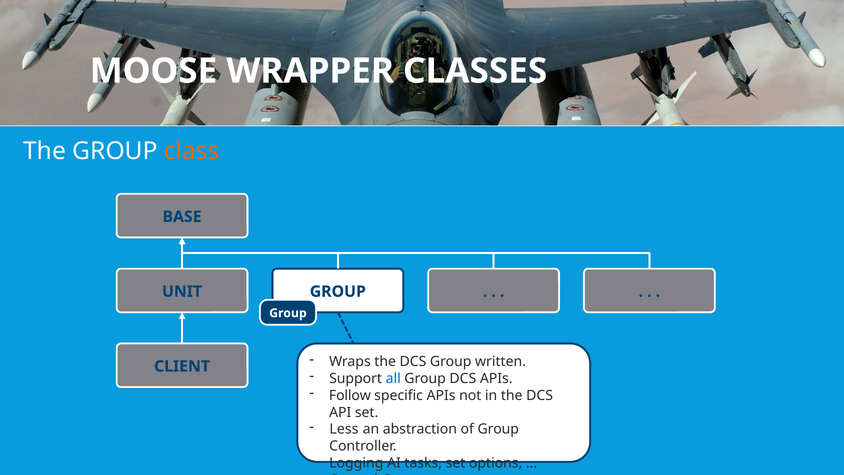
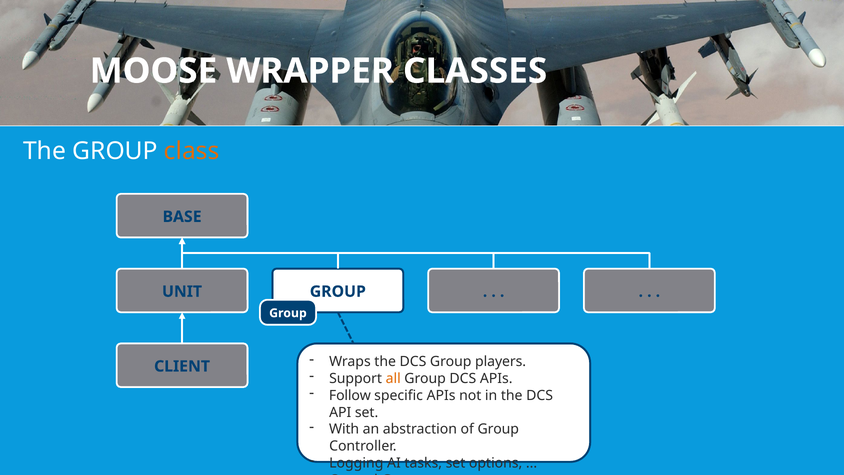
written: written -> players (501, 362)
all colour: blue -> orange (393, 378)
Less: Less -> With (344, 429)
